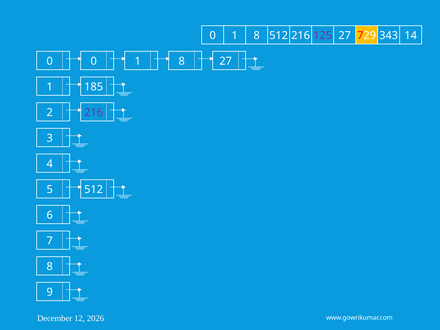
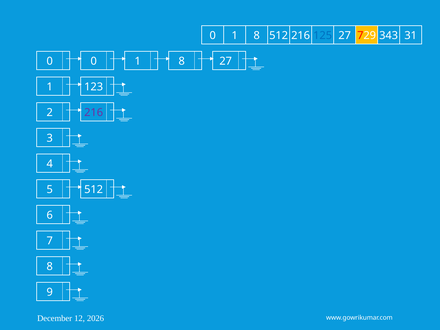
125 colour: purple -> blue (323, 36)
14: 14 -> 31 (411, 36)
185: 185 -> 123 (94, 87)
